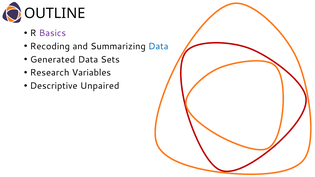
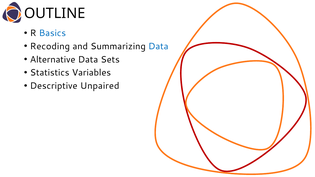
Basics colour: purple -> blue (52, 33)
Generated: Generated -> Alternative (53, 60)
Research: Research -> Statistics (50, 73)
